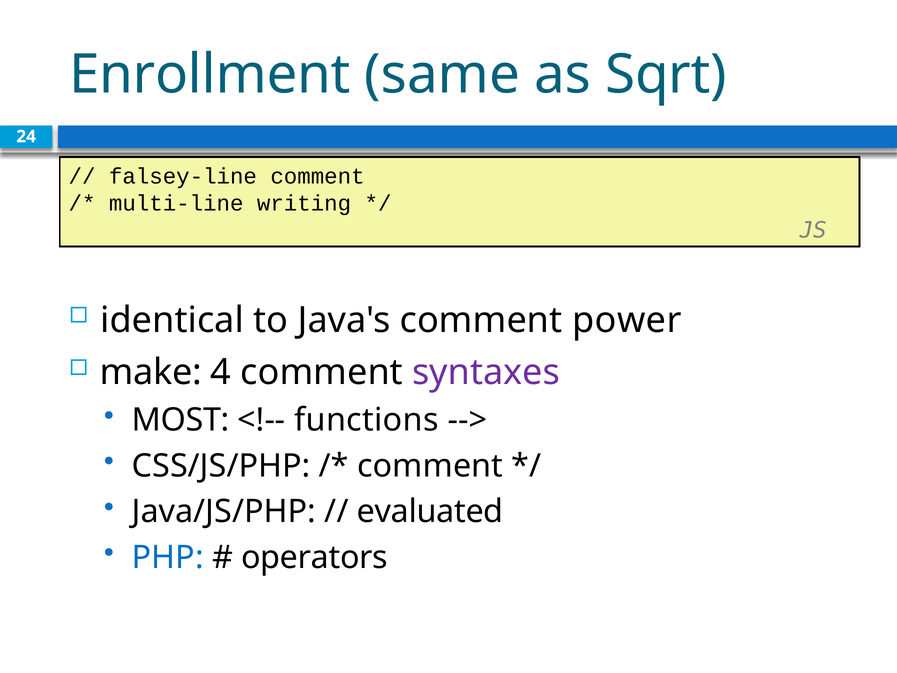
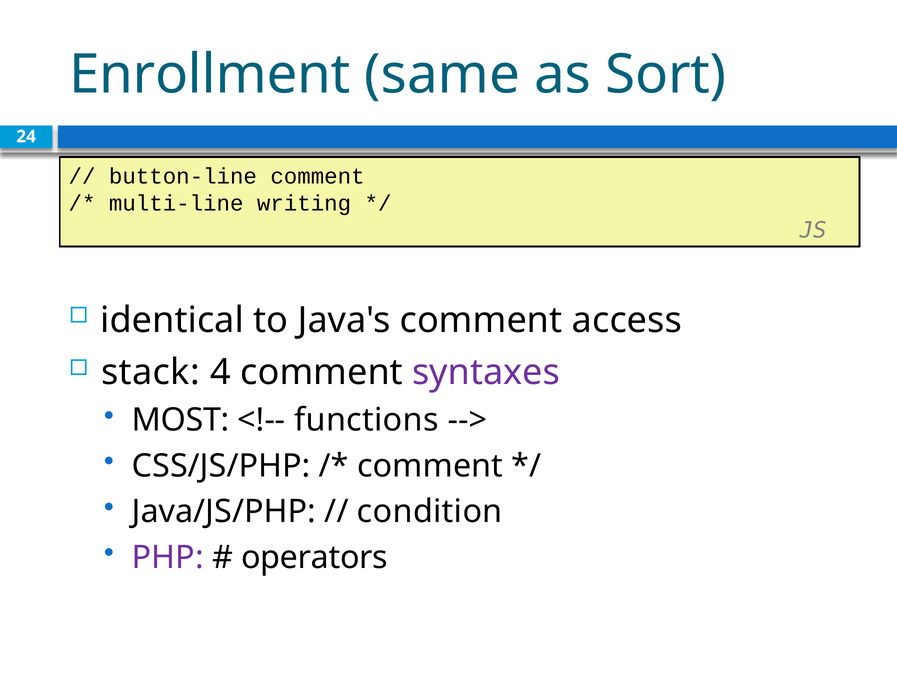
Sqrt: Sqrt -> Sort (666, 75)
falsey-line: falsey-line -> button-line (183, 176)
power: power -> access (627, 320)
make: make -> stack (150, 372)
evaluated: evaluated -> condition (430, 511)
PHP colour: blue -> purple (168, 557)
